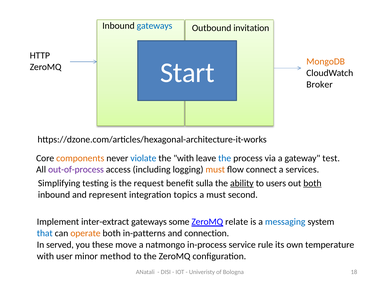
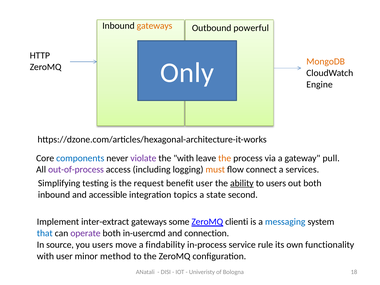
gateways colour: blue -> orange (155, 26)
invitation: invitation -> powerful (251, 28)
Start: Start -> Only (187, 73)
Broker: Broker -> Engine (320, 84)
components colour: orange -> blue (80, 158)
violate colour: blue -> purple (143, 158)
the colour: blue -> orange (225, 158)
test: test -> pull (331, 158)
benefit sulla: sulla -> user (204, 183)
both underline: present -> none (312, 183)
represent: represent -> accessible (108, 195)
a must: must -> state (216, 195)
relate: relate -> clienti (237, 222)
operate colour: orange -> purple (85, 233)
in-patterns: in-patterns -> in-usercmd (144, 233)
served: served -> source (60, 245)
you these: these -> users (103, 245)
natmongo: natmongo -> findability (165, 245)
temperature: temperature -> functionality (330, 245)
